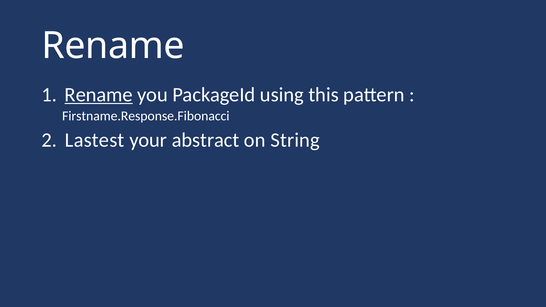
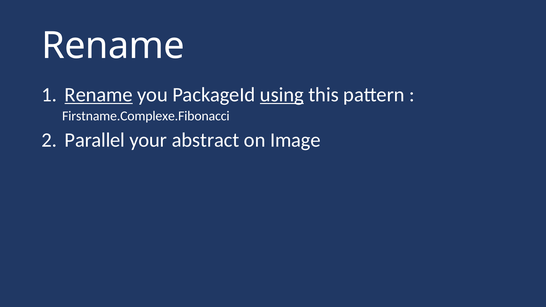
using underline: none -> present (282, 95)
Firstname.Response.Fibonacci: Firstname.Response.Fibonacci -> Firstname.Complexe.Fibonacci (146, 116)
Lastest: Lastest -> Parallel (95, 140)
String: String -> Image (295, 140)
